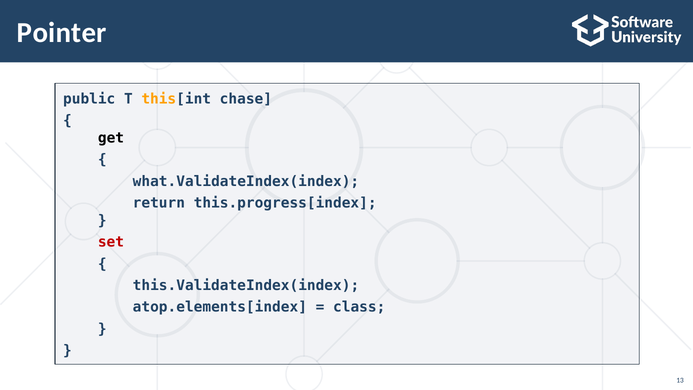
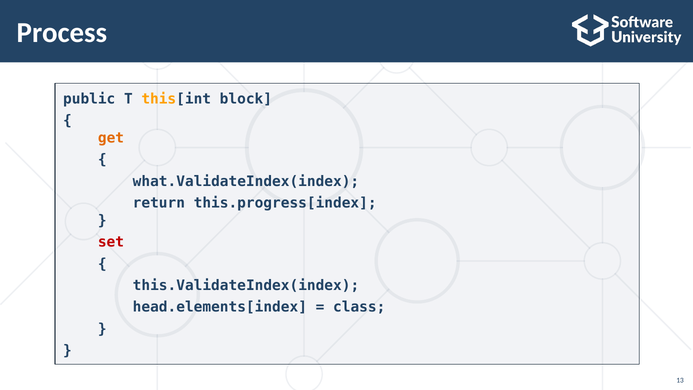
Pointer: Pointer -> Process (62, 33)
chase: chase -> block (246, 99)
get colour: black -> orange (111, 138)
atop.elements[index: atop.elements[index -> head.elements[index (220, 307)
